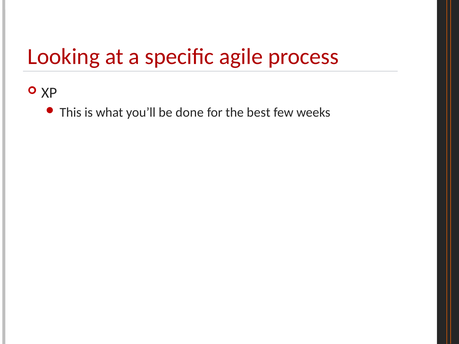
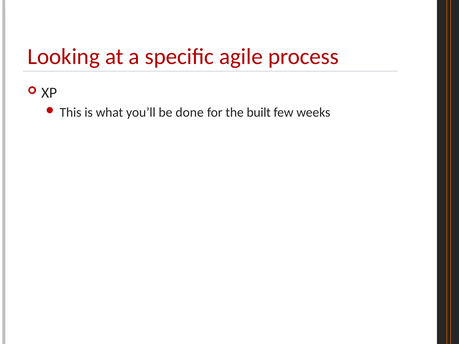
best: best -> built (259, 113)
